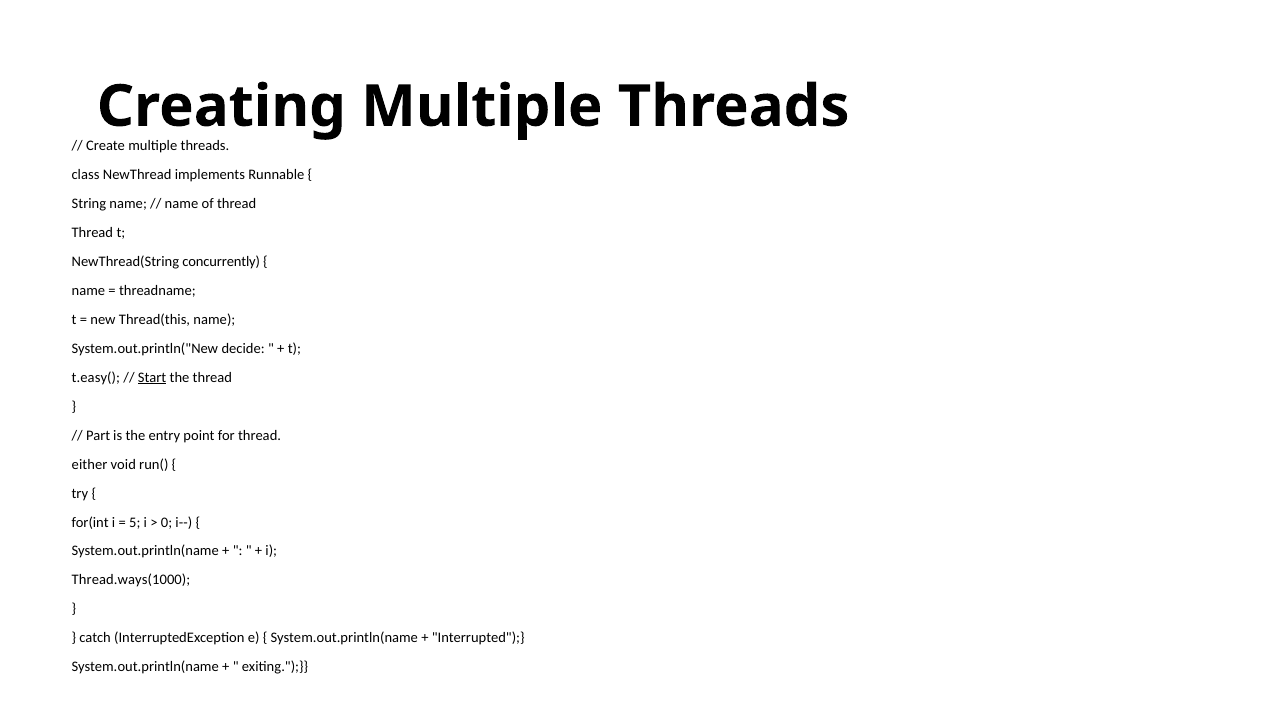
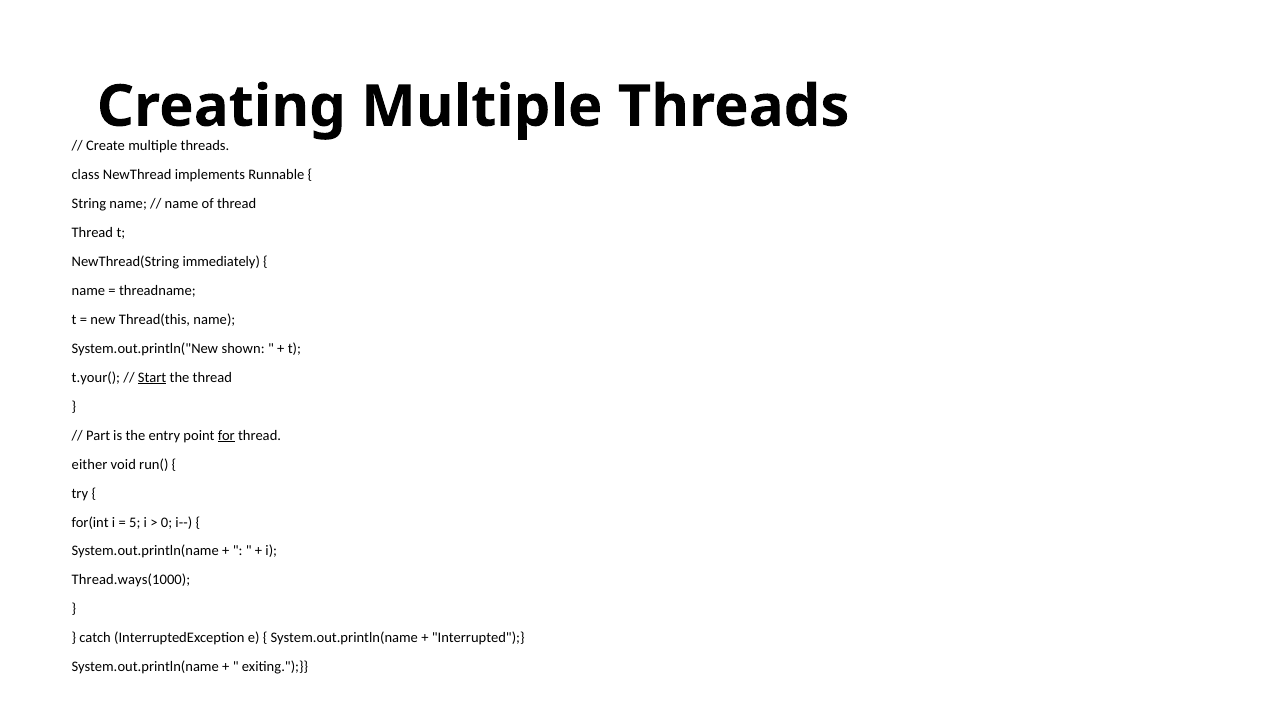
concurrently: concurrently -> immediately (221, 262)
decide: decide -> shown (243, 349)
t.easy(: t.easy( -> t.your( (96, 378)
for underline: none -> present (226, 436)
